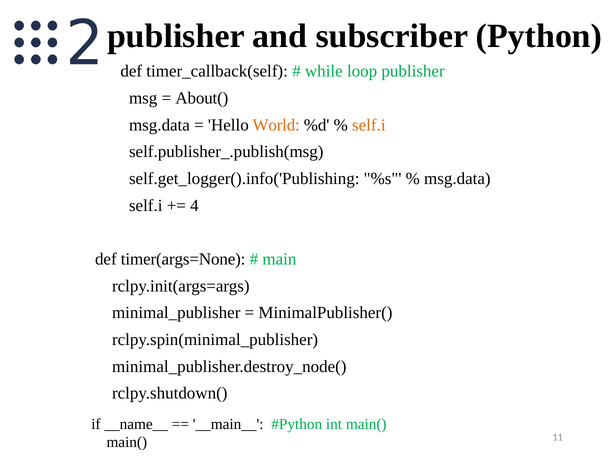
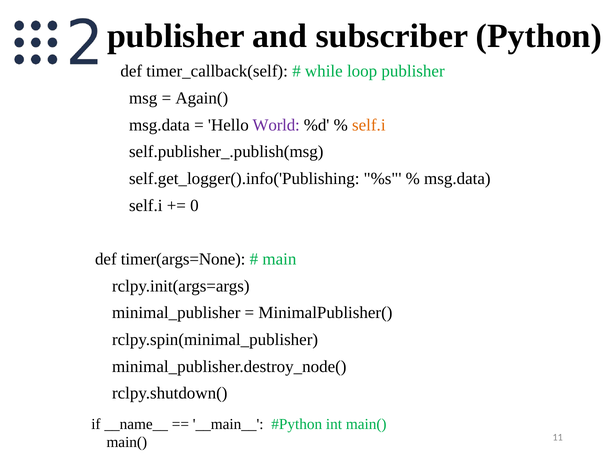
About(: About( -> Again( (202, 98)
World colour: orange -> purple (276, 125)
4: 4 -> 0 (194, 206)
